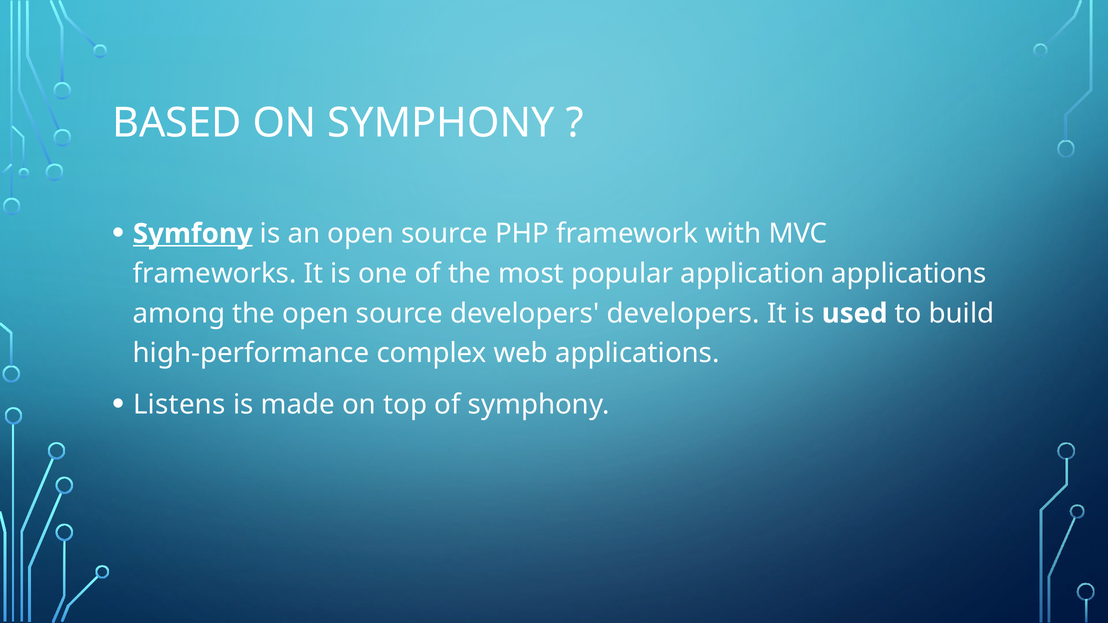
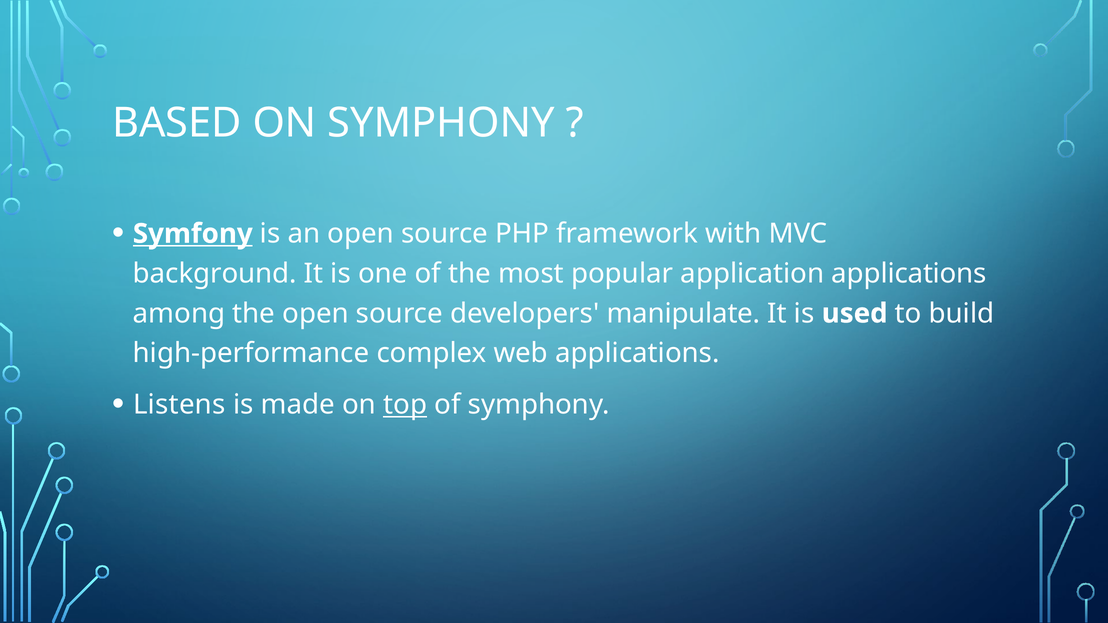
frameworks: frameworks -> background (215, 274)
developers developers: developers -> manipulate (683, 314)
top underline: none -> present (405, 405)
